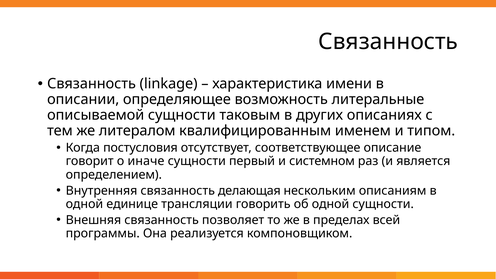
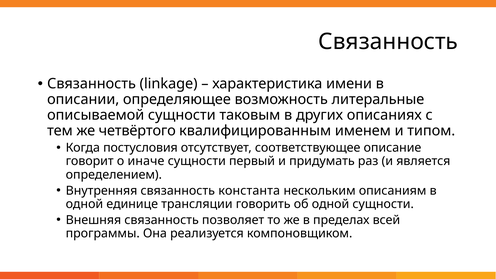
литералом: литералом -> четвёртого (137, 131)
системном: системном -> придумать (322, 161)
делающая: делающая -> константа (249, 191)
